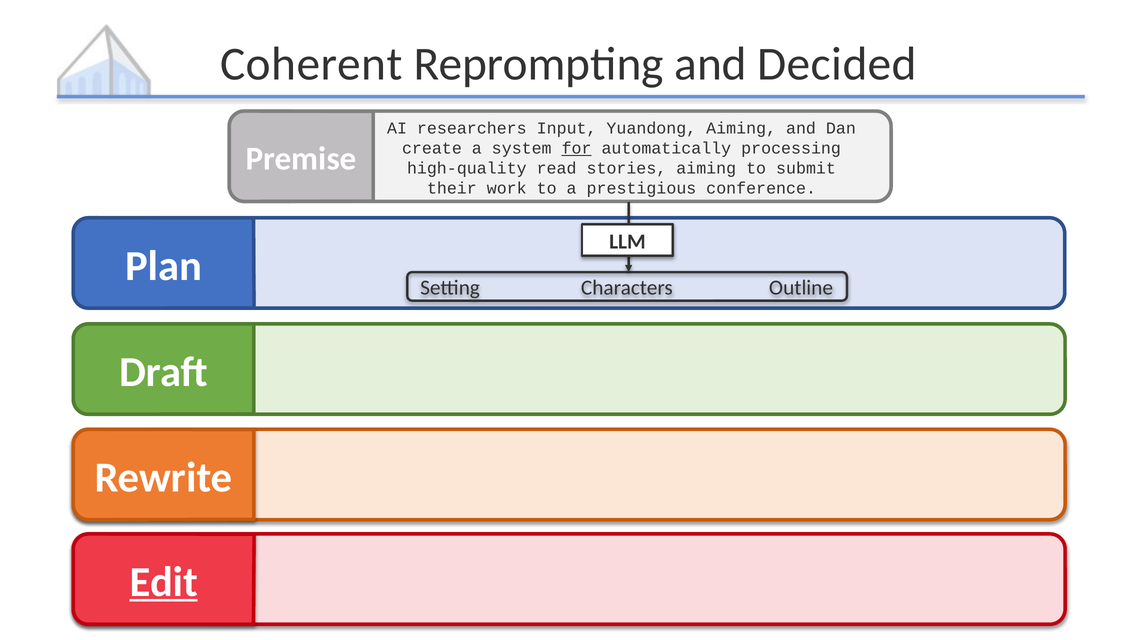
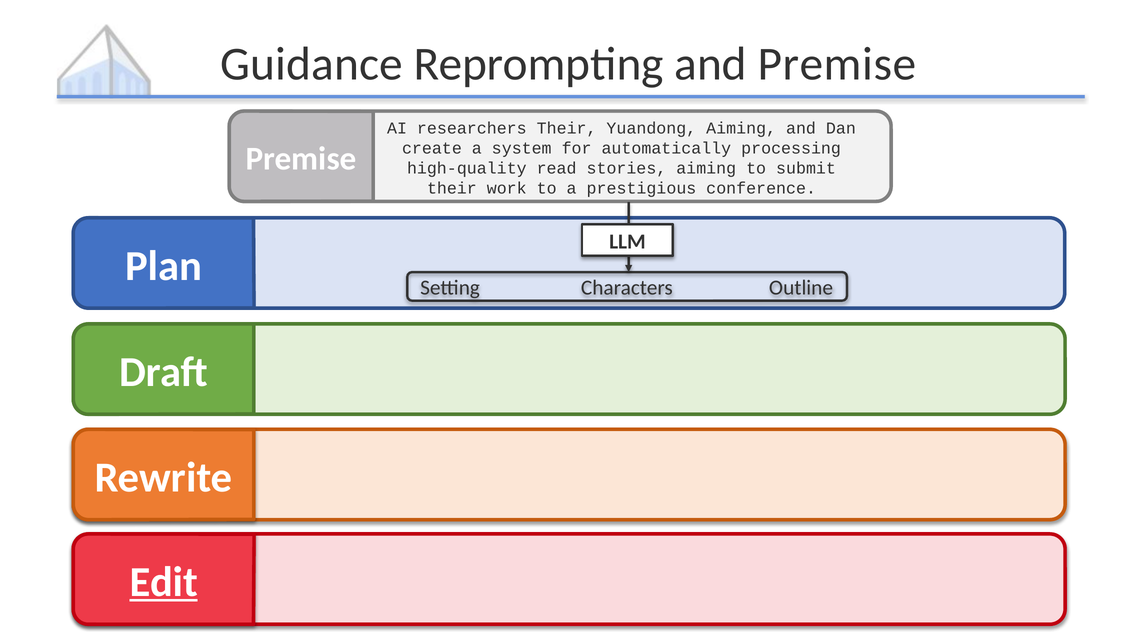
Coherent: Coherent -> Guidance (312, 64)
and Decided: Decided -> Premise (837, 64)
researchers Input: Input -> Their (567, 128)
for underline: present -> none (577, 148)
